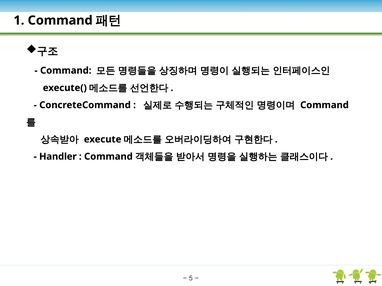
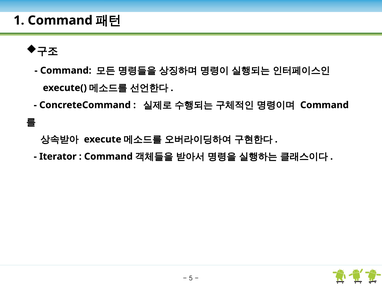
Handler: Handler -> Iterator (58, 157)
